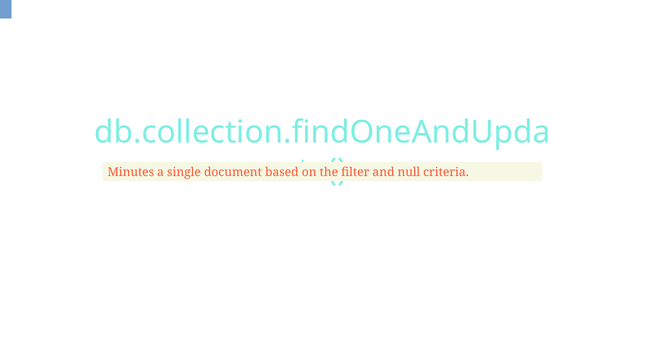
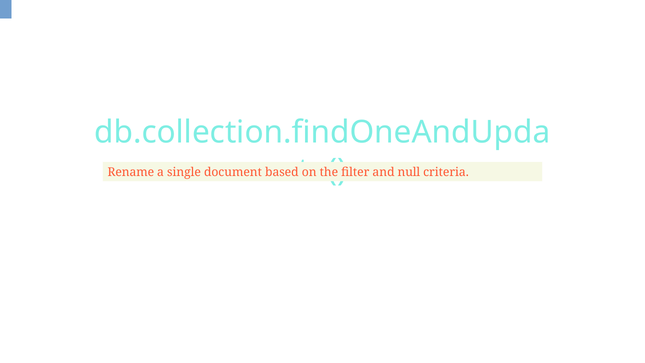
Minutes: Minutes -> Rename (131, 172)
